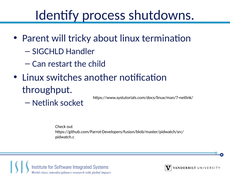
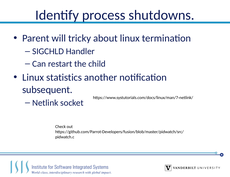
switches: switches -> statistics (64, 78)
throughput: throughput -> subsequent (47, 90)
